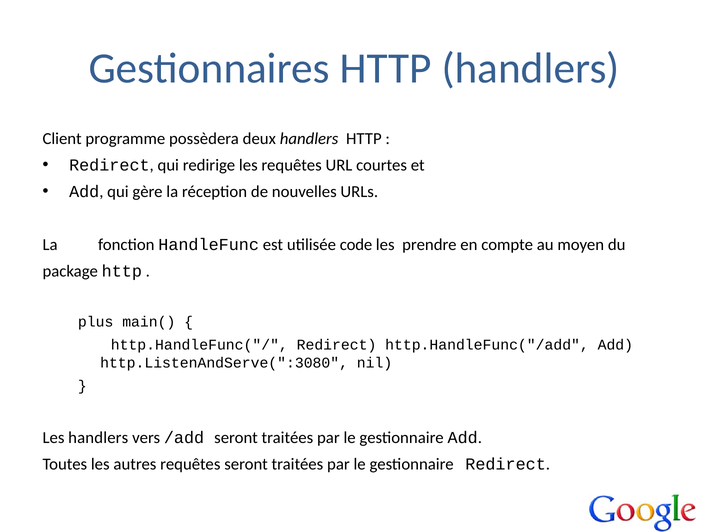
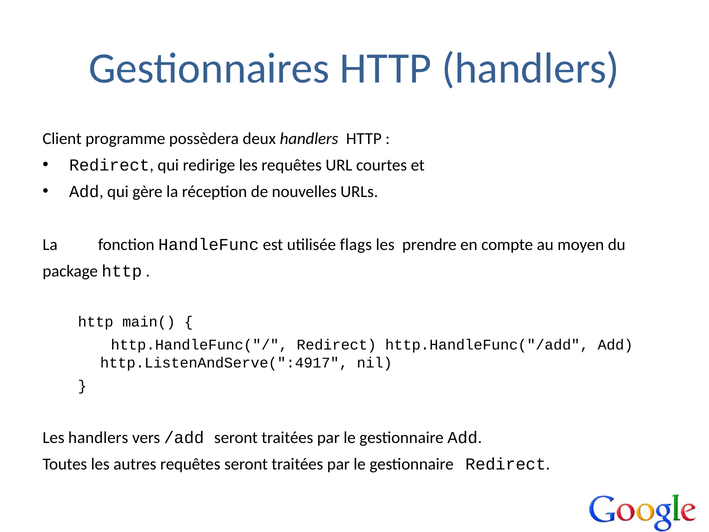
code: code -> flags (356, 244)
plus: plus -> http (96, 322)
http.ListenAndServe(":3080: http.ListenAndServe(":3080 -> http.ListenAndServe(":4917 (224, 363)
